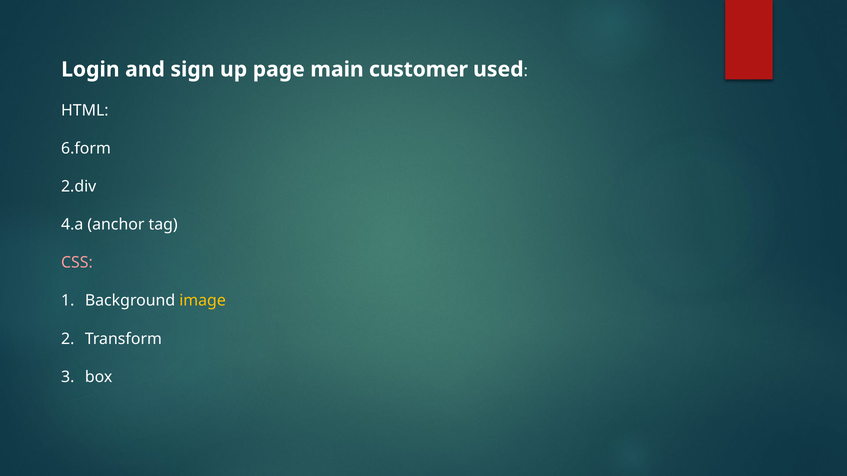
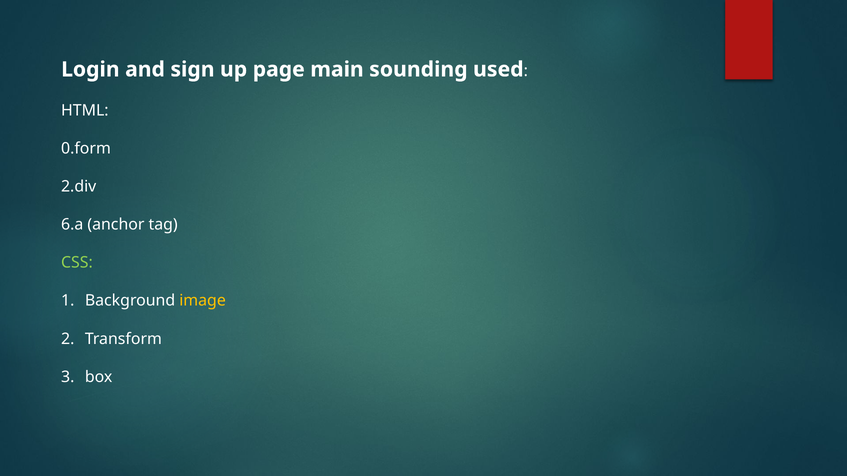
customer: customer -> sounding (418, 69)
6.form: 6.form -> 0.form (86, 149)
4.a: 4.a -> 6.a (72, 225)
CSS colour: pink -> light green (77, 263)
